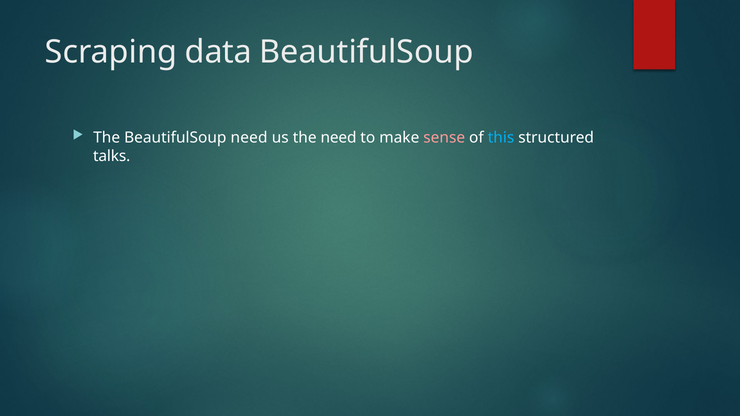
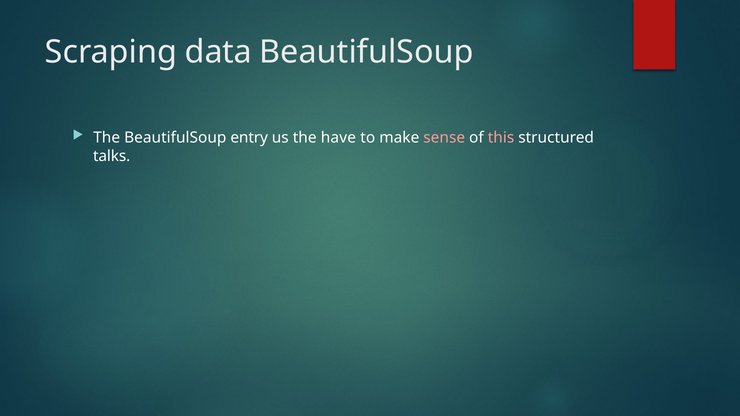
BeautifulSoup need: need -> entry (249, 138)
the need: need -> have (338, 138)
this colour: light blue -> pink (501, 138)
